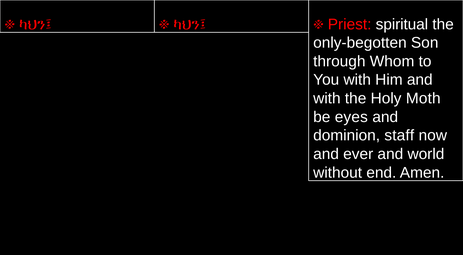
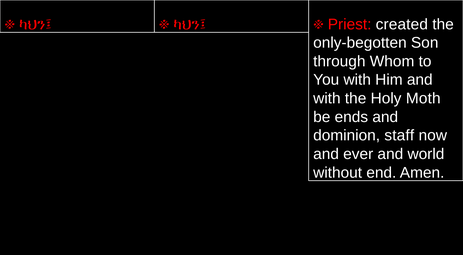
spiritual: spiritual -> created (402, 24)
eyes: eyes -> ends (351, 117)
